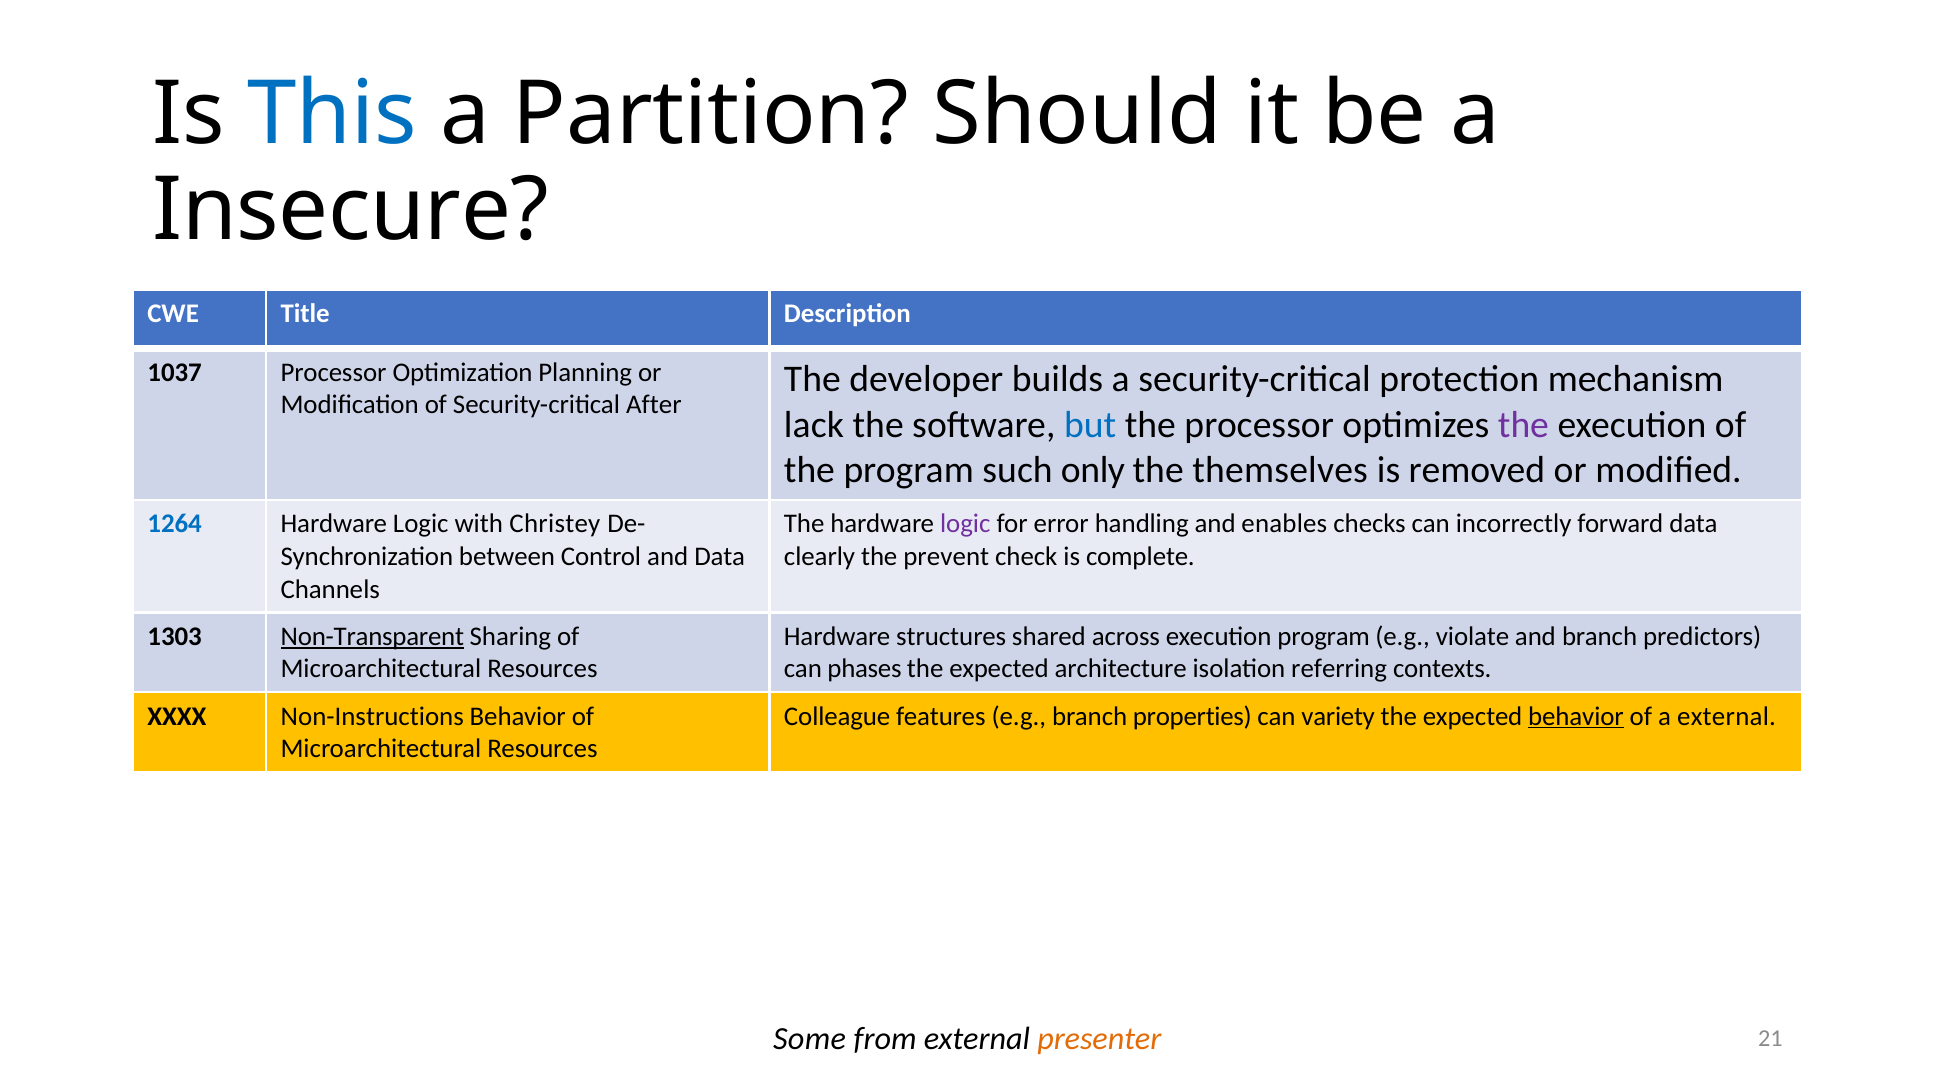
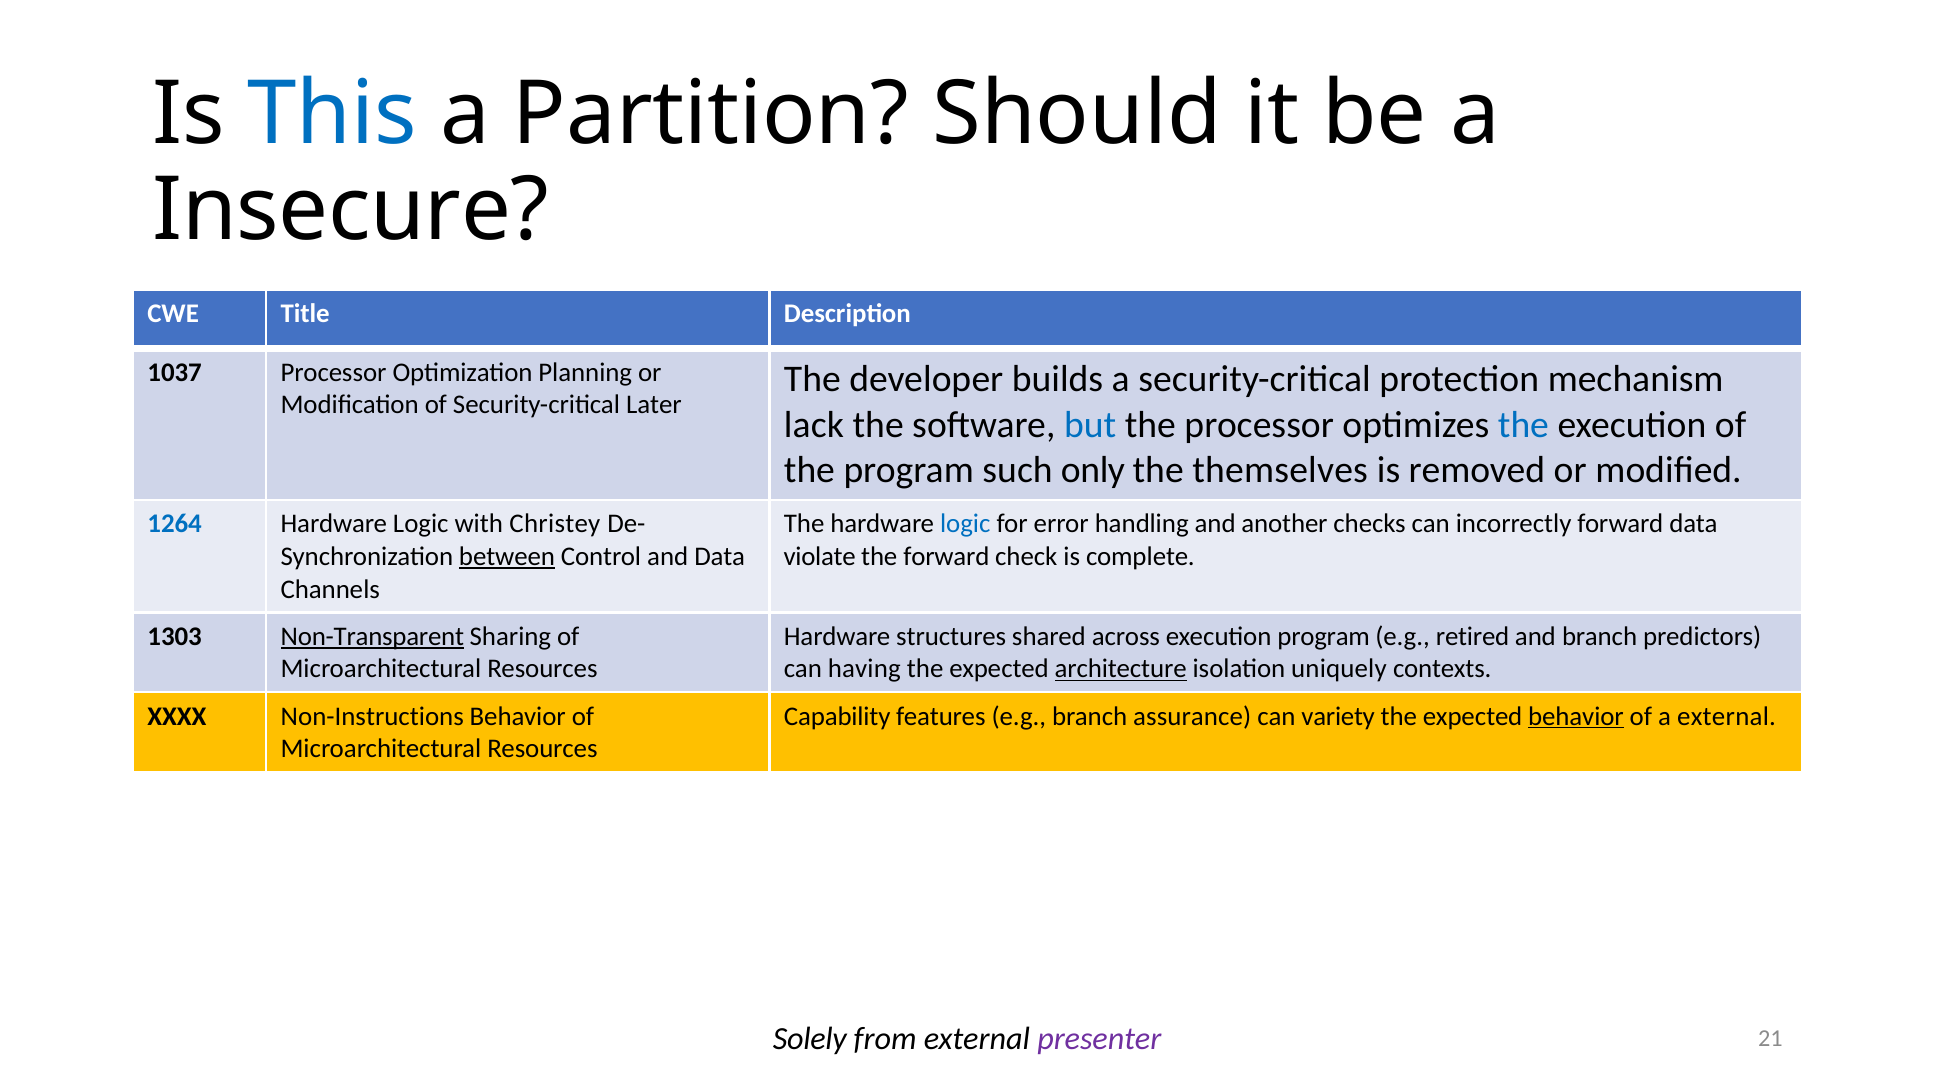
After: After -> Later (654, 405)
the colour: purple -> blue (1523, 425)
logic colour: purple -> blue (965, 524)
enables: enables -> another (1285, 524)
between underline: none -> present (507, 557)
clearly: clearly -> violate (820, 557)
the prevent: prevent -> forward (946, 557)
violate: violate -> retired (1473, 637)
phases: phases -> having (864, 669)
architecture underline: none -> present (1121, 669)
referring: referring -> uniquely (1339, 669)
Colleague: Colleague -> Capability (837, 716)
properties: properties -> assurance (1192, 716)
Some: Some -> Solely (810, 1039)
presenter colour: orange -> purple (1099, 1039)
